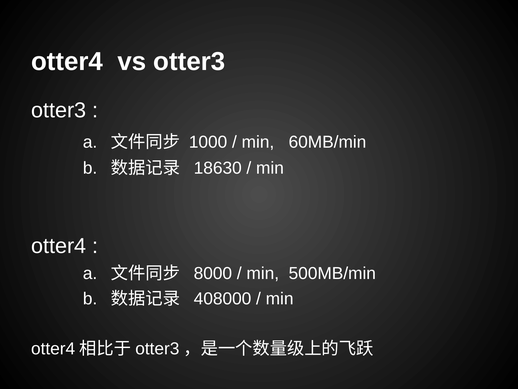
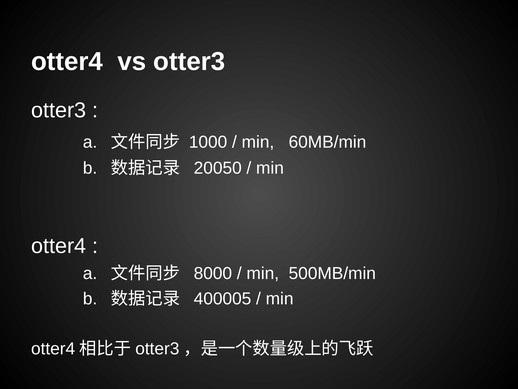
18630: 18630 -> 20050 (218, 168)
408000: 408000 -> 400005 (223, 298)
